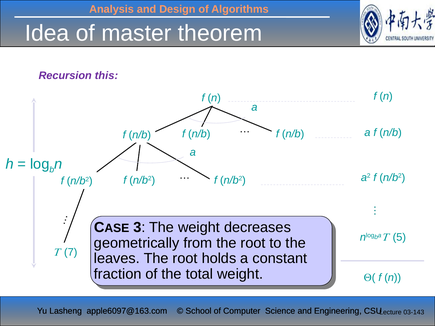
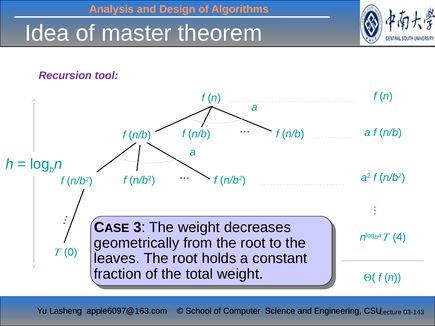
this: this -> tool (106, 76)
5: 5 -> 4 (399, 237)
7: 7 -> 0 (71, 252)
